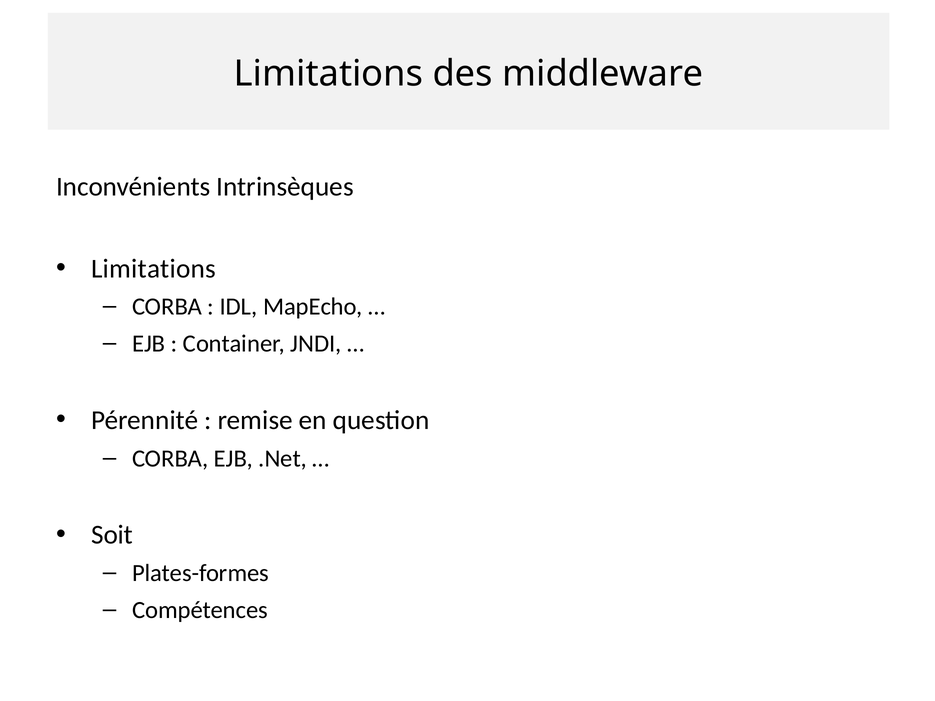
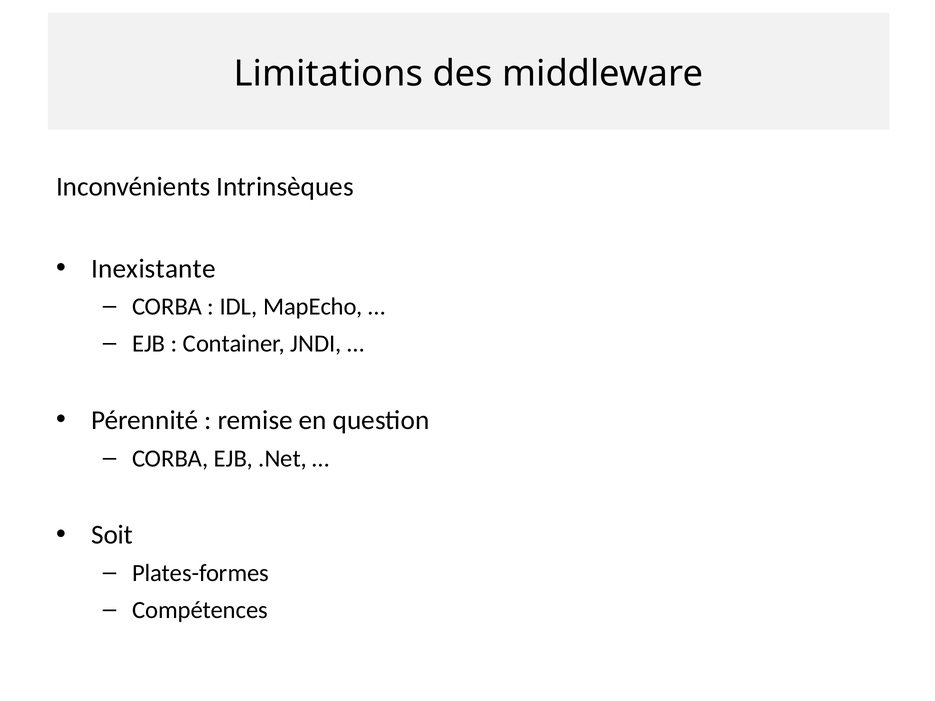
Limitations: Limitations -> Inexistante (153, 269)
